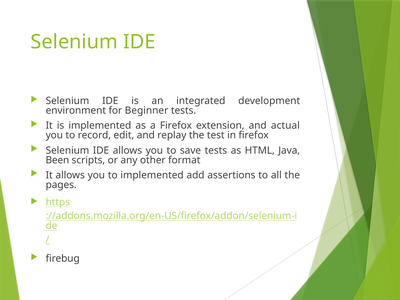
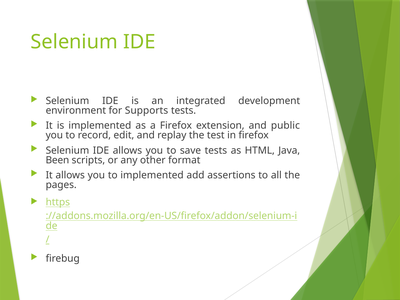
Beginner: Beginner -> Supports (147, 111)
actual: actual -> public (285, 126)
